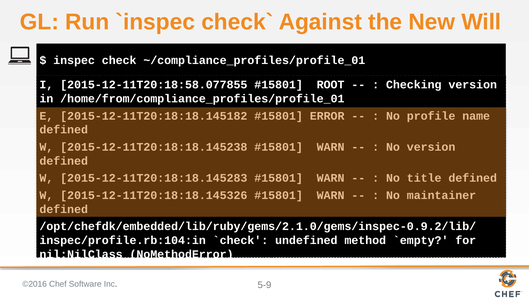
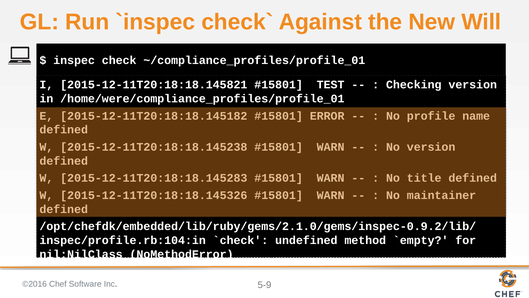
2015-12-11T20:18:58.077855: 2015-12-11T20:18:58.077855 -> 2015-12-11T20:18:18.145821 (154, 85)
ROOT: ROOT -> TEST (331, 85)
/home/from/compliance_profiles/profile_01: /home/from/compliance_profiles/profile_01 -> /home/were/compliance_profiles/profile_01 (202, 98)
